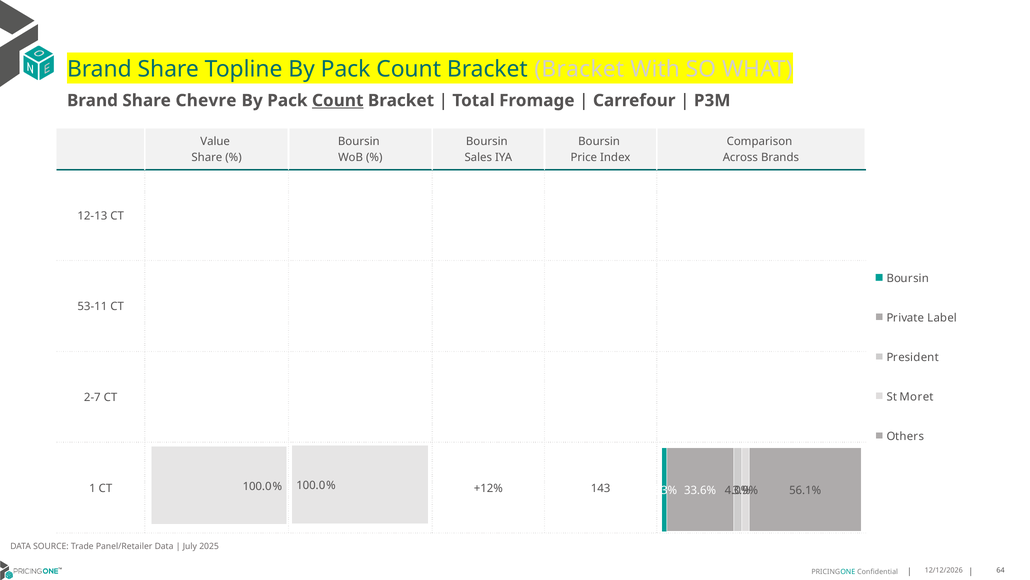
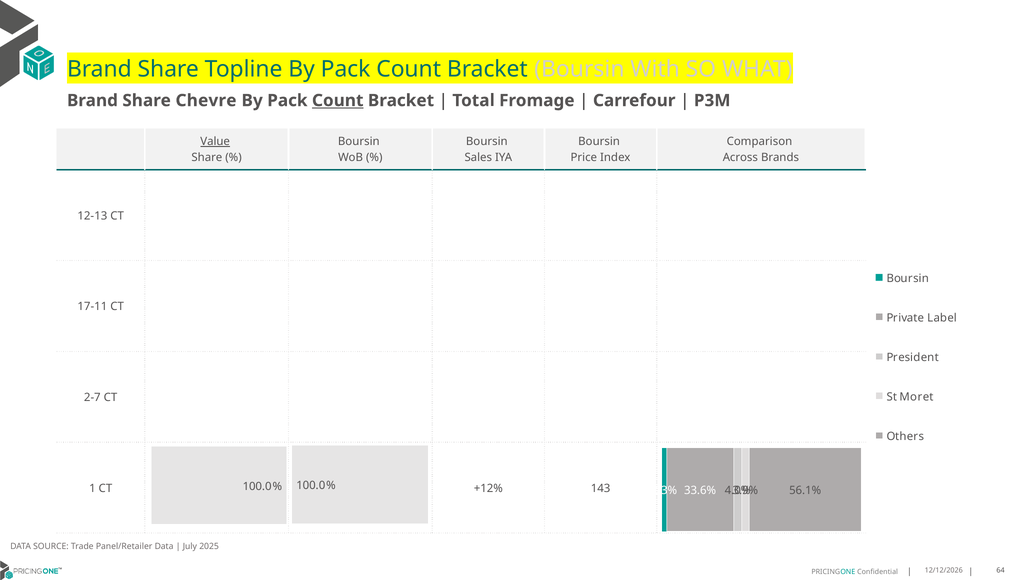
Bracket Bracket: Bracket -> Boursin (579, 69)
Value underline: none -> present (215, 141)
53-11: 53-11 -> 17-11 (92, 306)
